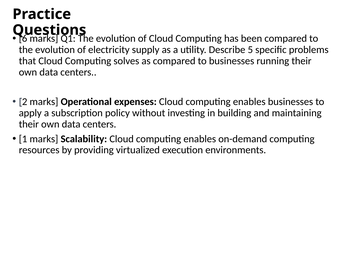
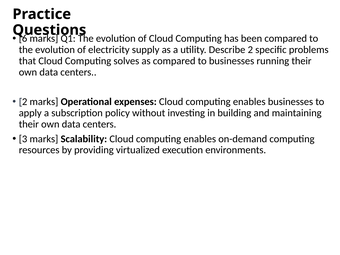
Describe 5: 5 -> 2 (250, 50)
1: 1 -> 3 (23, 139)
